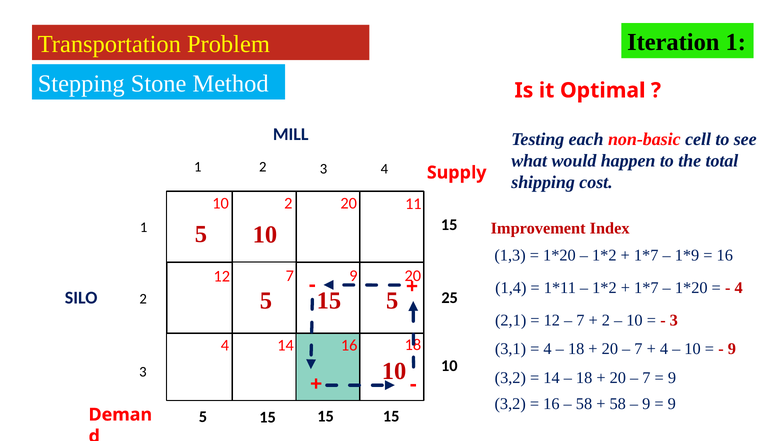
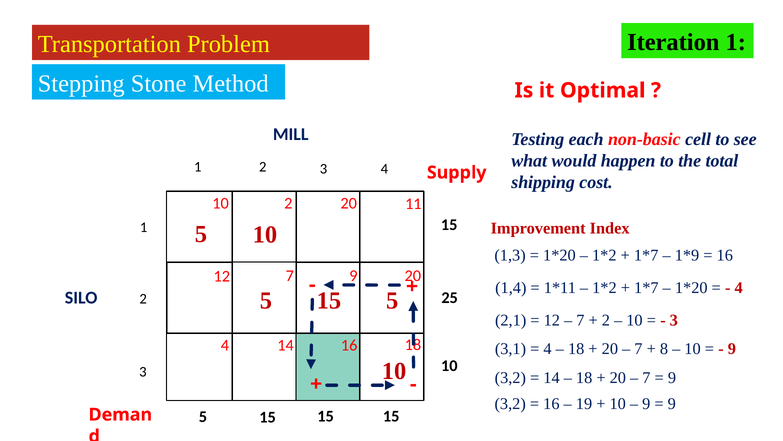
4: 4 -> 8 (664, 349)
58: 58 -> 19 (584, 403)
58: 58 -> 10 (618, 403)
